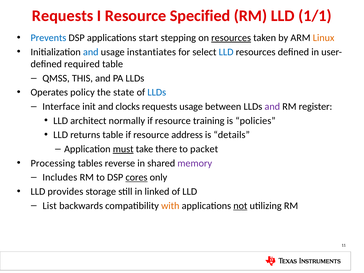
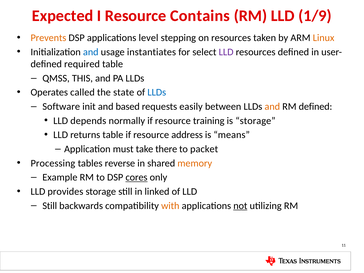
Requests: Requests -> Expected (63, 16)
Specified: Specified -> Contains (200, 16)
1/1: 1/1 -> 1/9 (315, 16)
Prevents colour: blue -> orange (48, 38)
start: start -> level (148, 38)
resources underline: present -> none (231, 38)
LLD colour: blue -> purple (226, 52)
policy: policy -> called (82, 92)
Interface: Interface -> Software (61, 107)
clocks: clocks -> based (128, 107)
requests usage: usage -> easily (191, 107)
and colour: purple -> orange (272, 107)
RM register: register -> defined (315, 107)
architect: architect -> depends (88, 121)
is policies: policies -> storage (255, 121)
details: details -> means (232, 135)
must underline: present -> none (123, 149)
memory colour: purple -> orange (195, 163)
Includes: Includes -> Example (60, 177)
List: List -> Still (50, 206)
